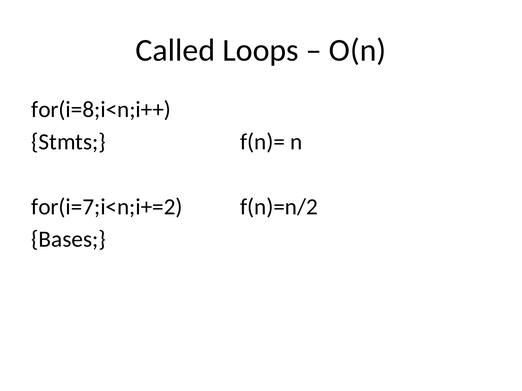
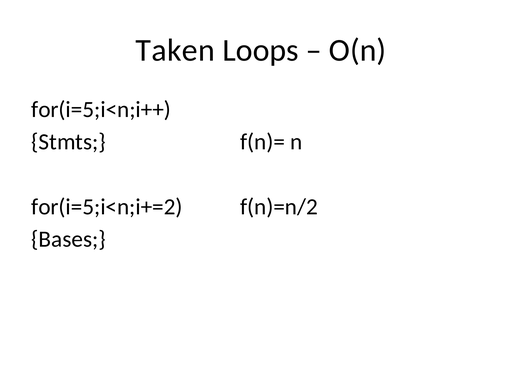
Called: Called -> Taken (175, 51)
for(i=8;i<n;i++: for(i=8;i<n;i++ -> for(i=5;i<n;i++ (101, 110)
for(i=7;i<n;i+=2: for(i=7;i<n;i+=2 -> for(i=5;i<n;i+=2 (107, 207)
